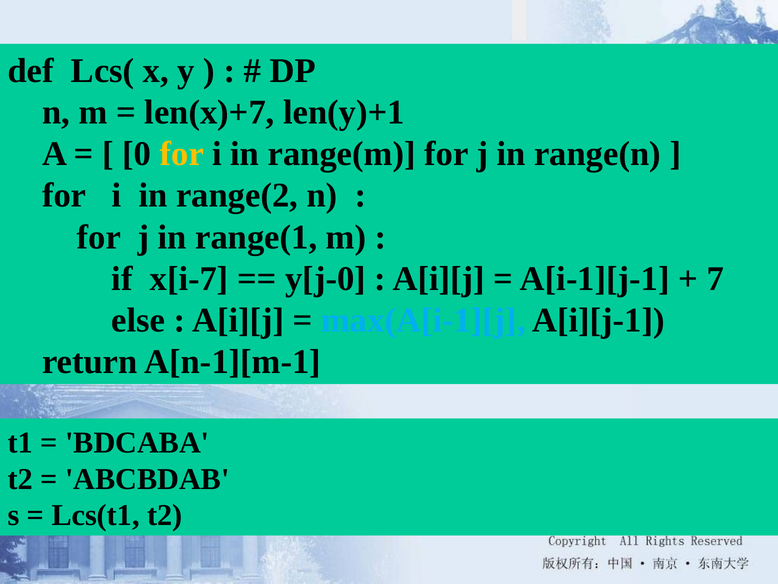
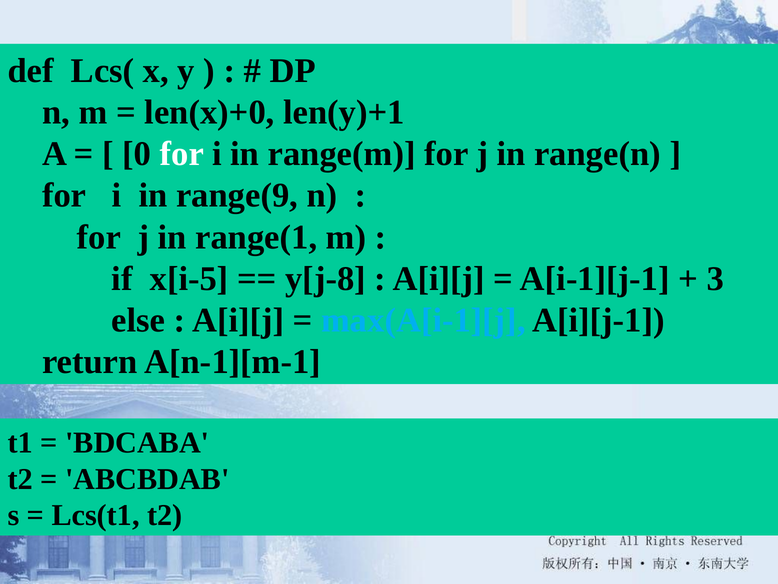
len(x)+7: len(x)+7 -> len(x)+0 (210, 112)
for colour: yellow -> white (182, 154)
range(2: range(2 -> range(9 (237, 195)
x[i-7: x[i-7 -> x[i-5 (189, 278)
y[j-0: y[j-0 -> y[j-8 (326, 278)
7: 7 -> 3 (715, 278)
